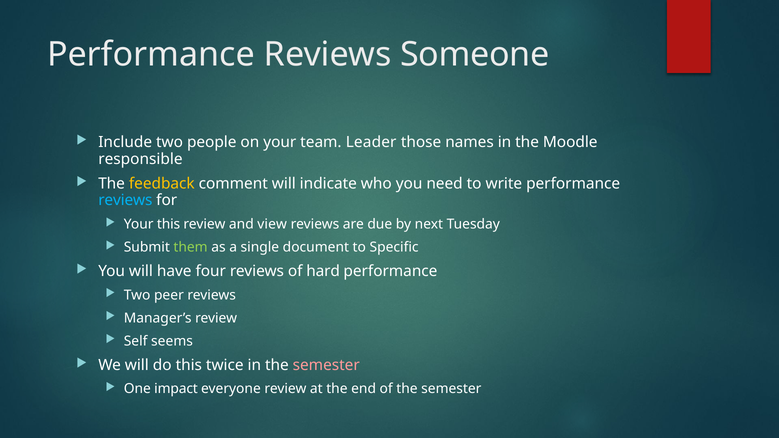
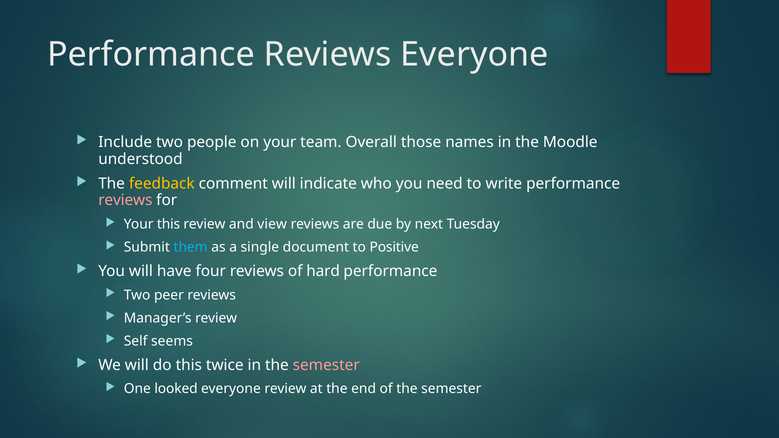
Reviews Someone: Someone -> Everyone (474, 55)
Leader: Leader -> Overall (371, 142)
responsible: responsible -> understood (140, 159)
reviews colour: light blue -> pink (125, 200)
them colour: light green -> light blue (191, 247)
Specific: Specific -> Positive (394, 247)
impact: impact -> looked (176, 389)
